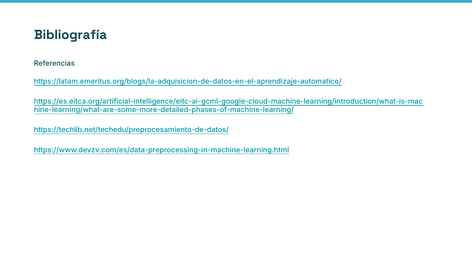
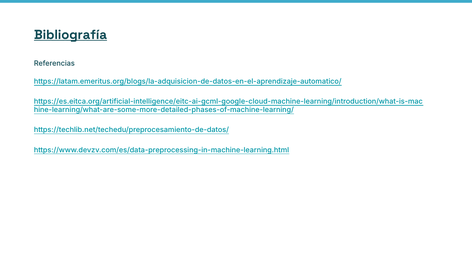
Bibliografía underline: none -> present (70, 35)
